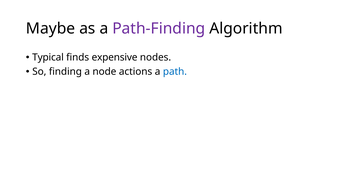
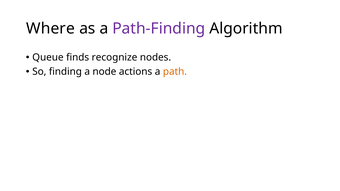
Maybe: Maybe -> Where (50, 29)
Typical: Typical -> Queue (48, 57)
expensive: expensive -> recognize (114, 57)
path colour: blue -> orange (175, 72)
